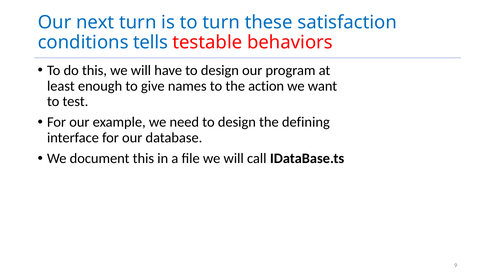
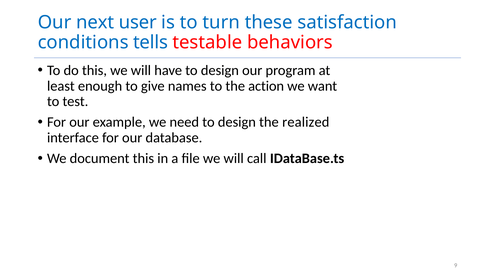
next turn: turn -> user (138, 22)
defining: defining -> realized (306, 122)
